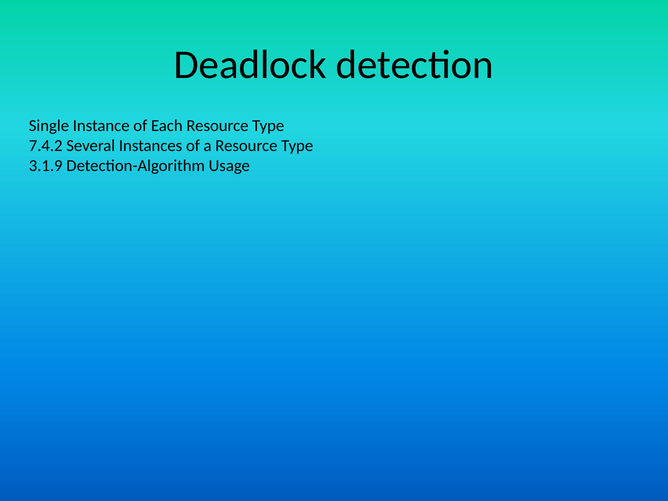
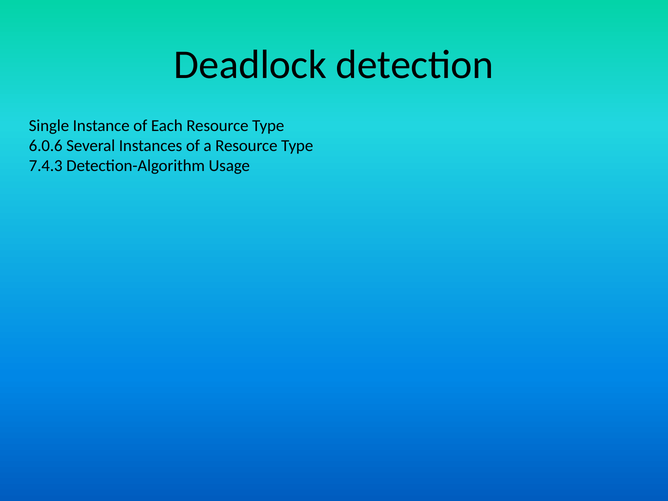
7.4.2: 7.4.2 -> 6.0.6 (46, 146)
3.1.9: 3.1.9 -> 7.4.3 (46, 166)
